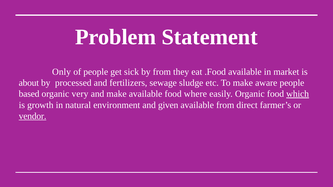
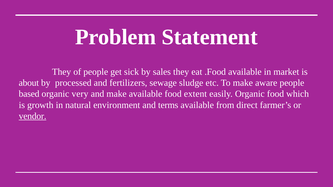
Only: Only -> They (62, 72)
by from: from -> sales (162, 72)
where: where -> extent (195, 94)
which underline: present -> none (298, 94)
given: given -> terms (168, 105)
